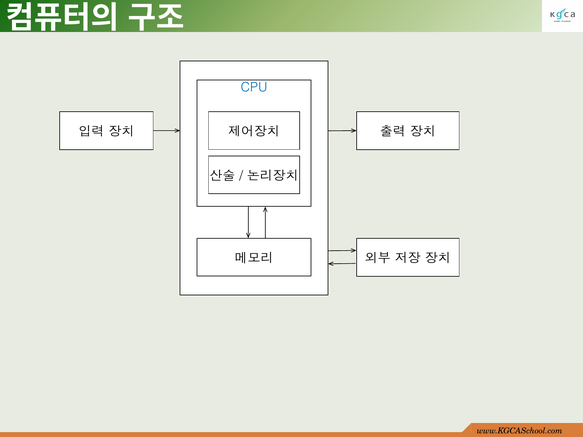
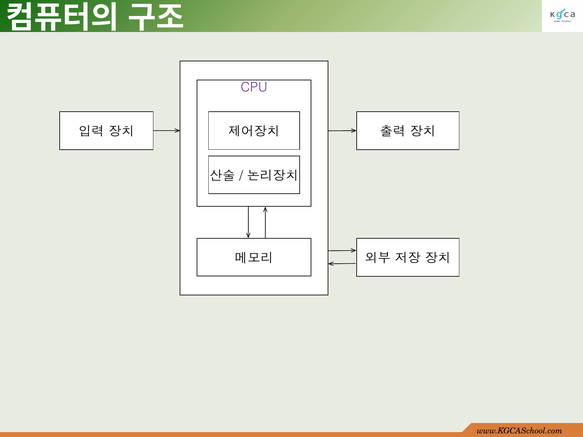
CPU colour: blue -> purple (254, 87)
